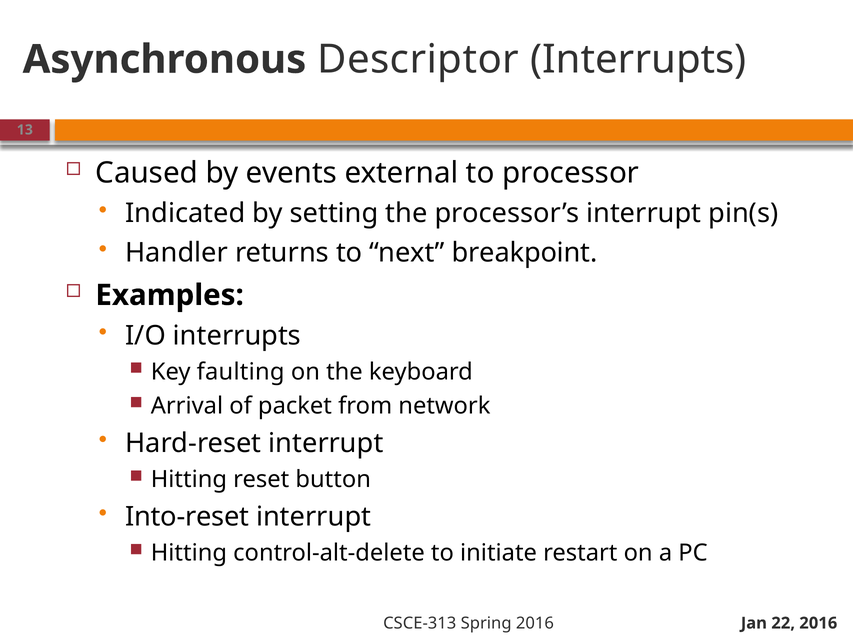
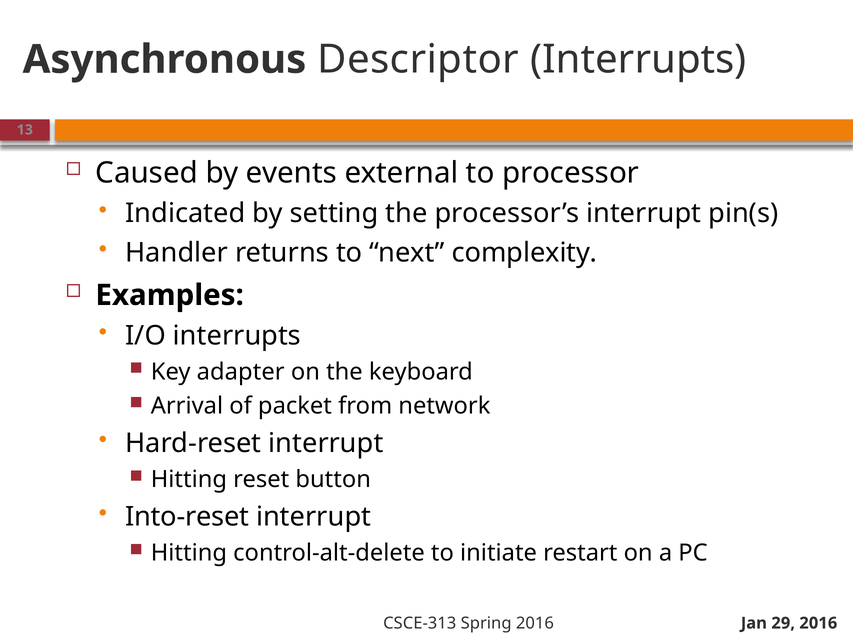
breakpoint: breakpoint -> complexity (525, 253)
faulting: faulting -> adapter (241, 372)
22: 22 -> 29 (783, 624)
